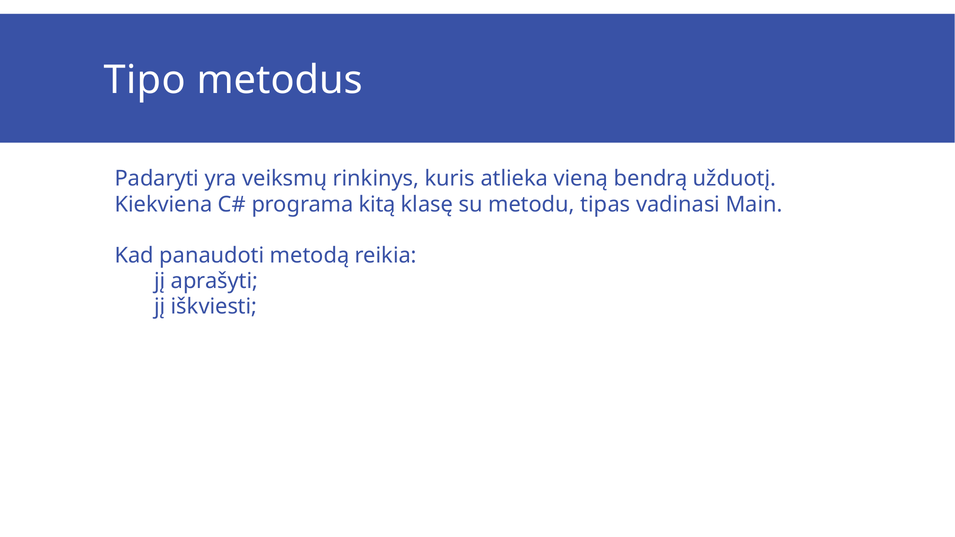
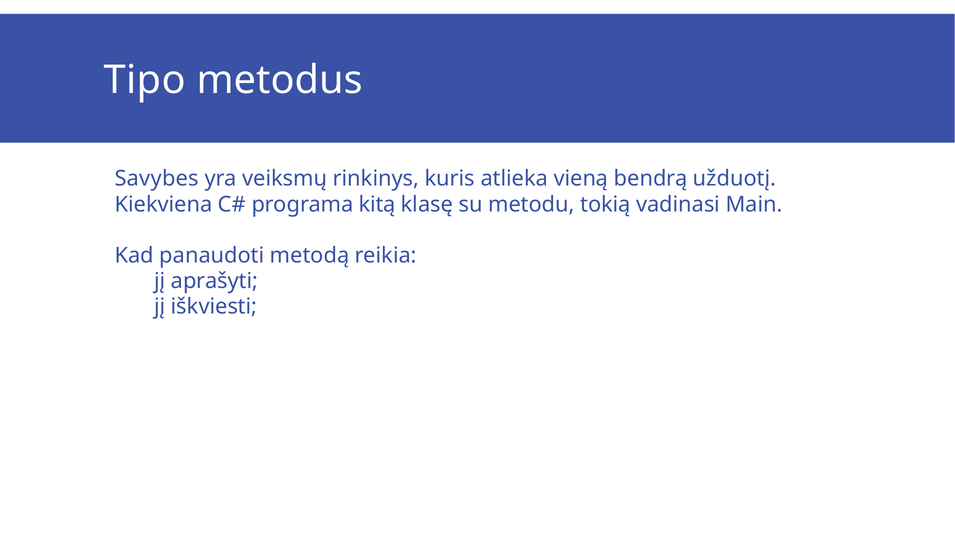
Padaryti: Padaryti -> Savybes (157, 179)
tipas: tipas -> tokią (605, 204)
